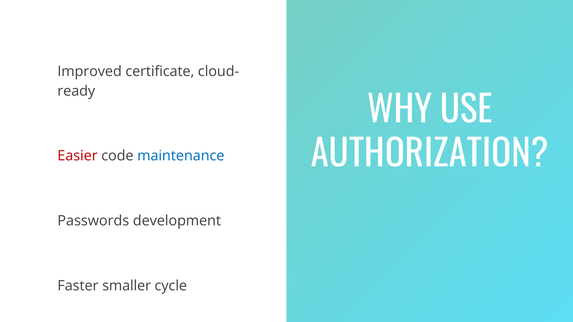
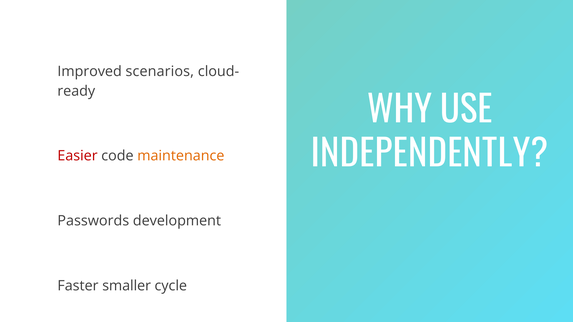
certificate: certificate -> scenarios (160, 71)
AUTHORIZATION: AUTHORIZATION -> INDEPENDENTLY (430, 155)
maintenance colour: blue -> orange (181, 156)
